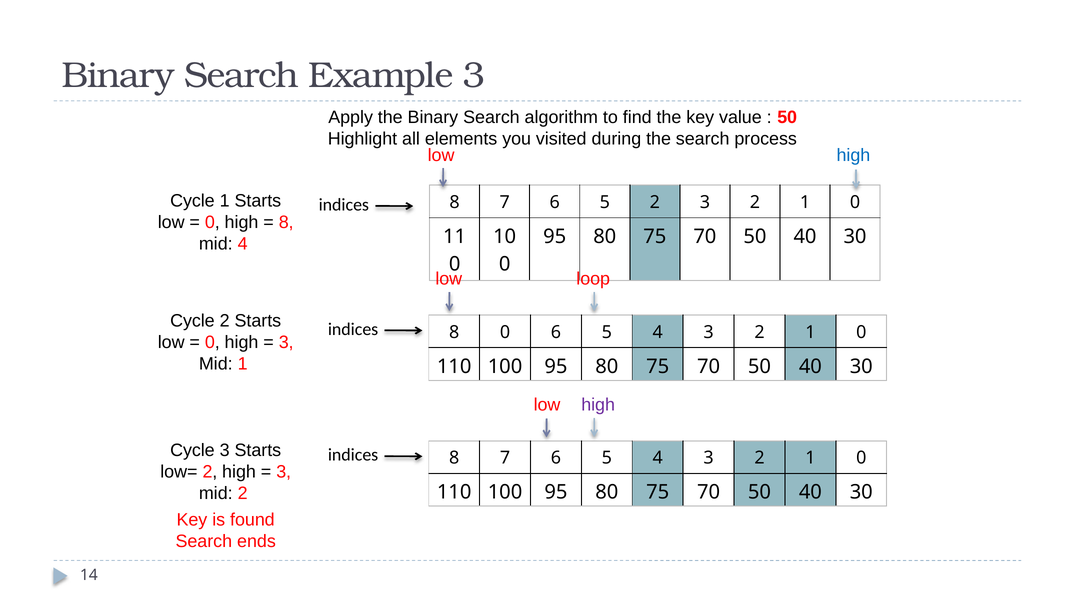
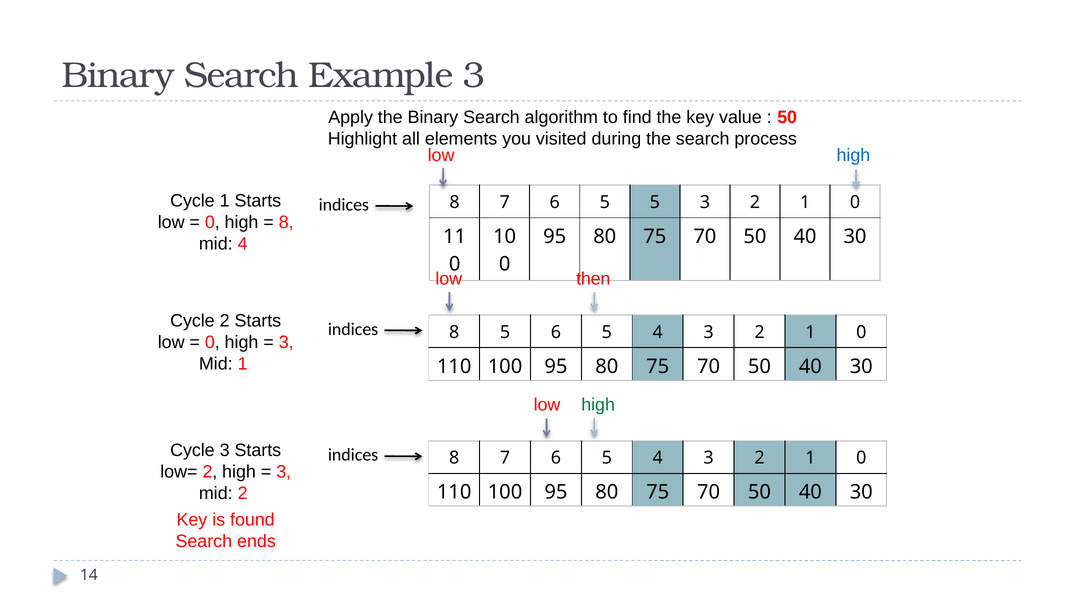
5 2: 2 -> 5 (655, 202)
loop: loop -> then (593, 279)
8 0: 0 -> 5 (505, 332)
high colour: purple -> green (598, 405)
